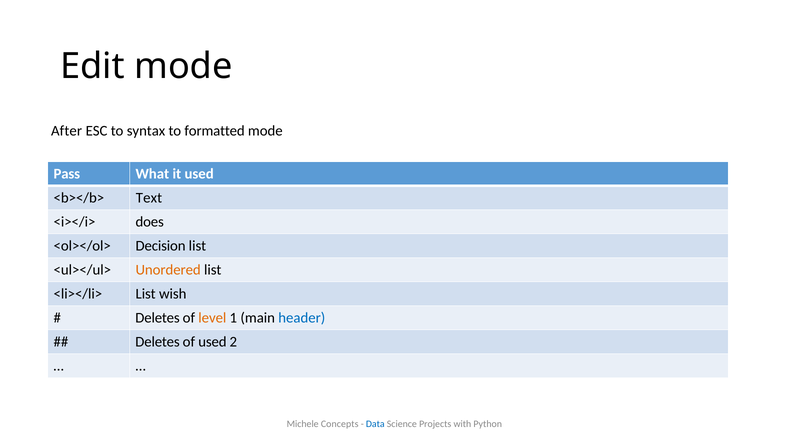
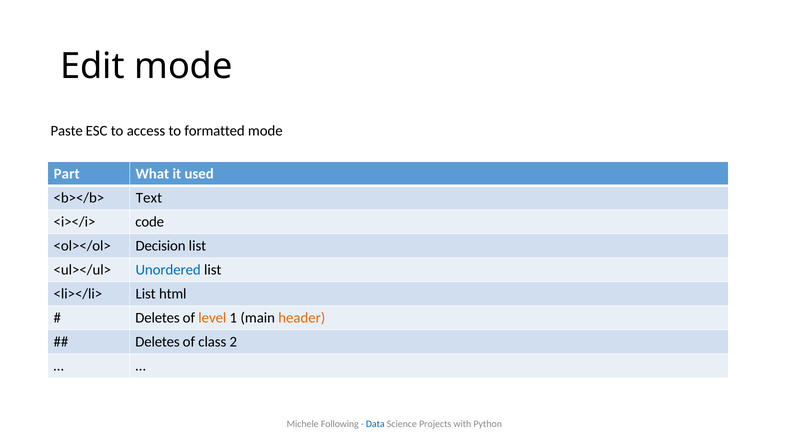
After: After -> Paste (67, 131)
syntax: syntax -> access (146, 131)
Pass: Pass -> Part (67, 174)
does: does -> code (150, 222)
Unordered colour: orange -> blue (168, 270)
wish: wish -> html (173, 294)
header colour: blue -> orange (302, 318)
of used: used -> class (212, 342)
Concepts: Concepts -> Following (340, 424)
